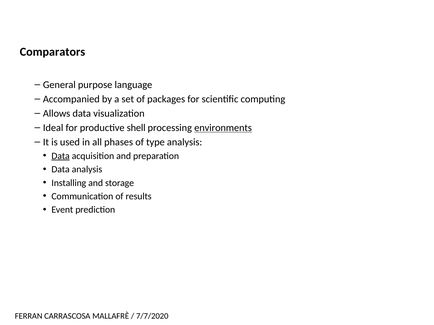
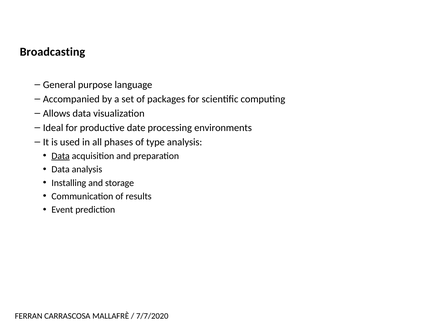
Comparators: Comparators -> Broadcasting (52, 52)
shell: shell -> date (136, 128)
environments underline: present -> none (223, 128)
